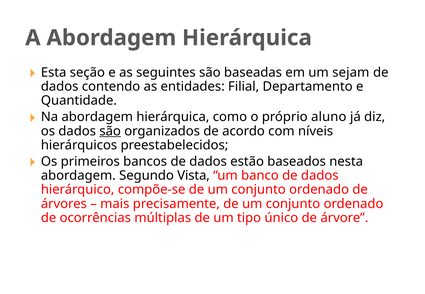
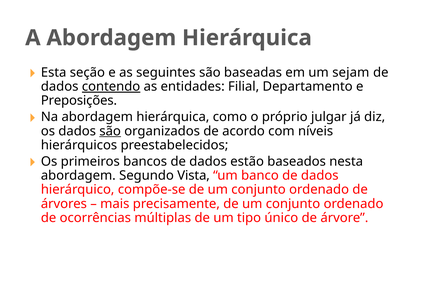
contendo underline: none -> present (111, 87)
Quantidade: Quantidade -> Preposições (79, 101)
aluno: aluno -> julgar (329, 117)
